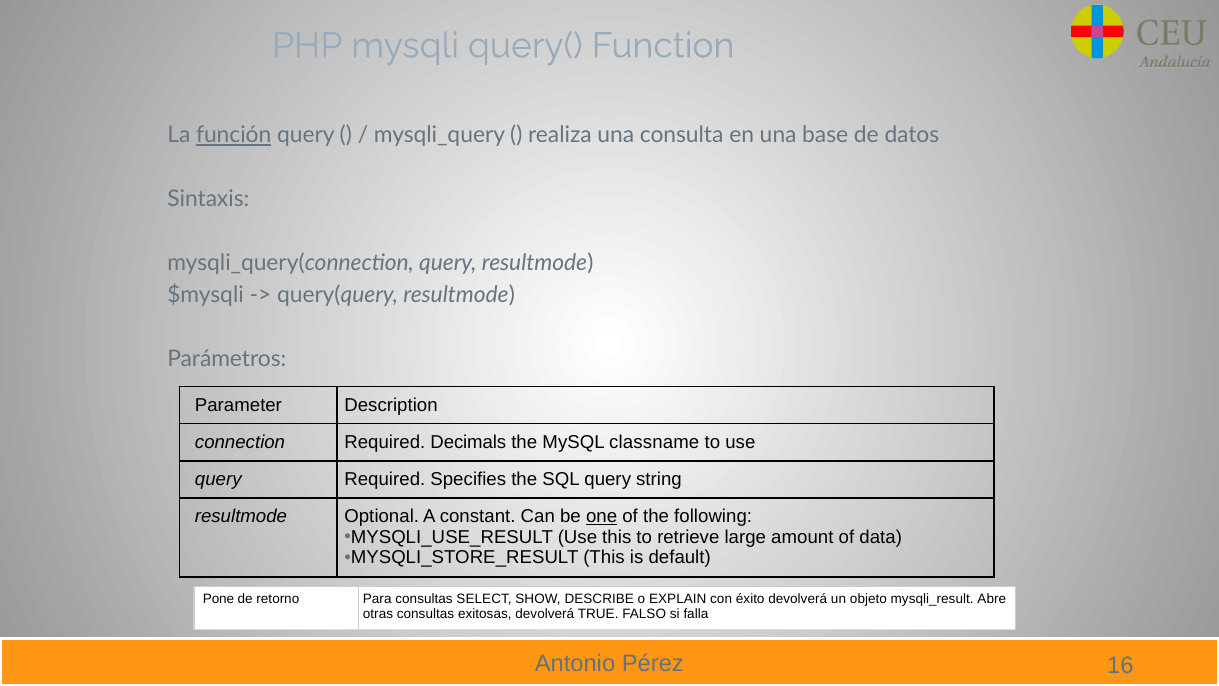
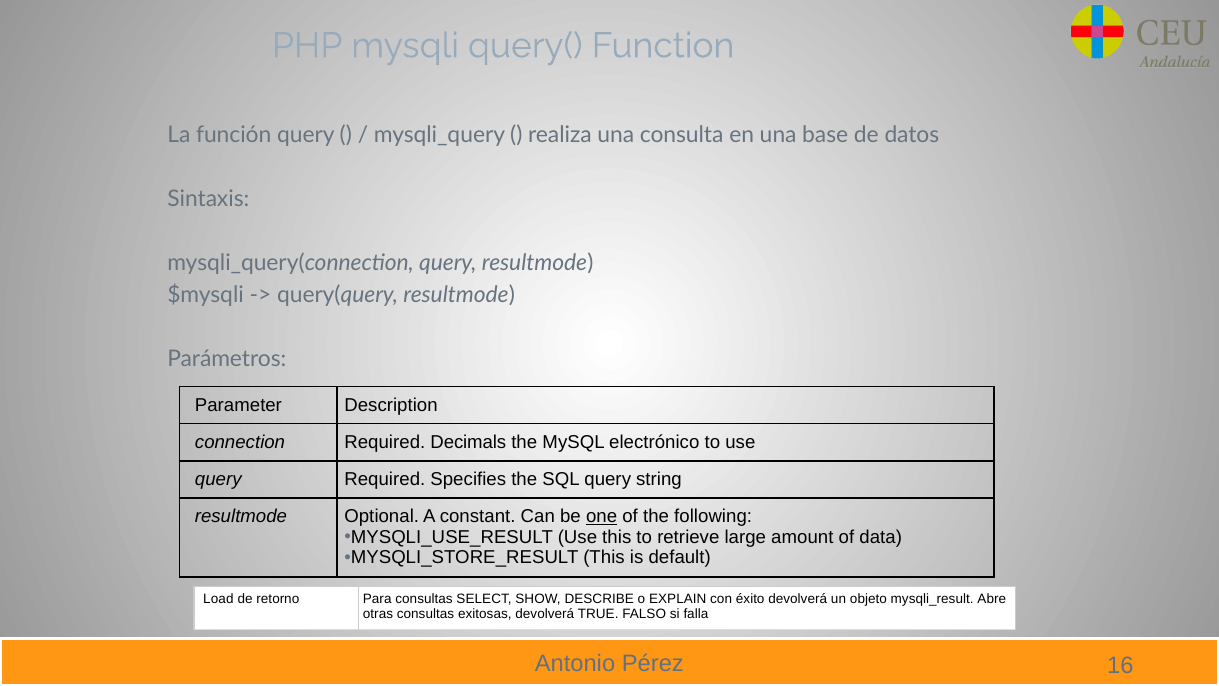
función underline: present -> none (234, 135)
classname: classname -> electrónico (654, 442)
Pone: Pone -> Load (218, 599)
